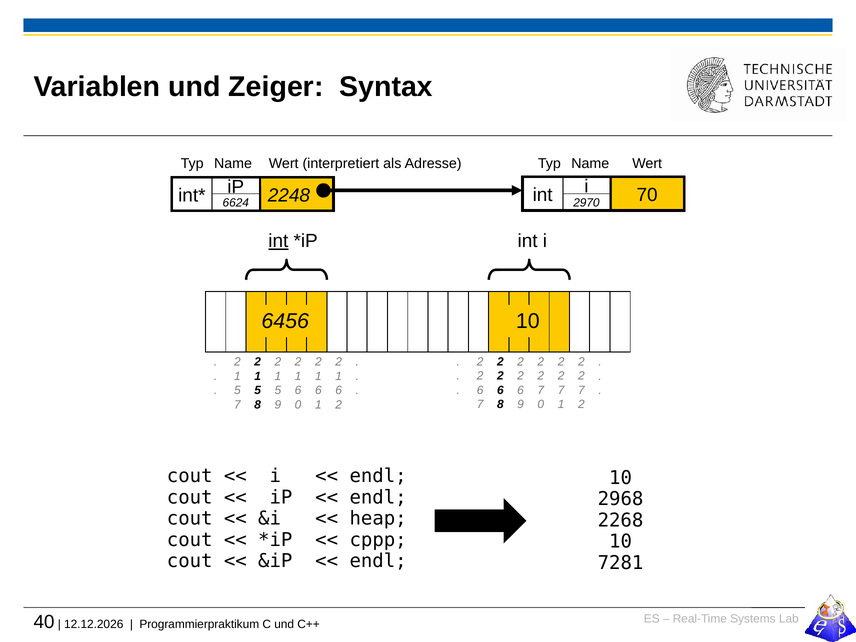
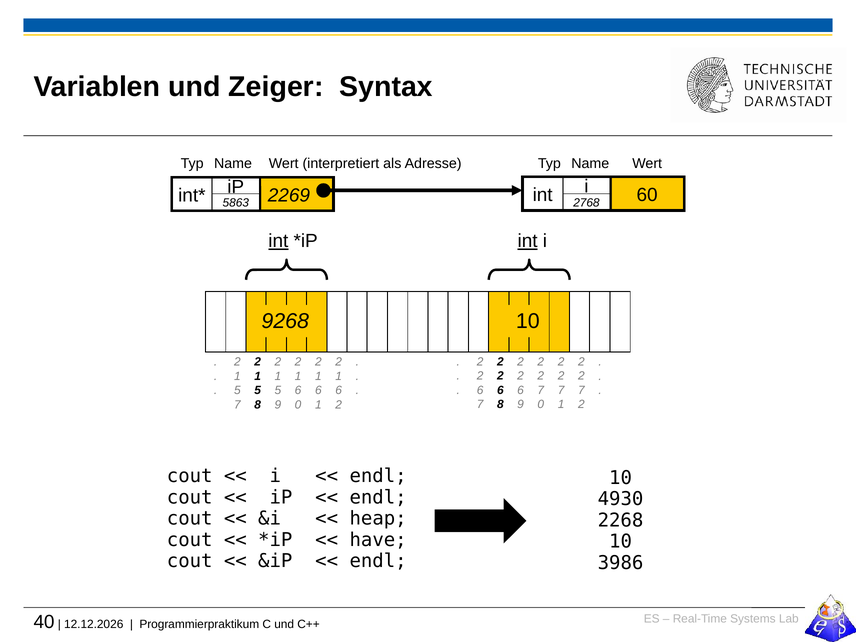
2248: 2248 -> 2269 (289, 195)
70: 70 -> 60 (647, 195)
2970: 2970 -> 2768 (586, 203)
6624: 6624 -> 5863 (236, 203)
int underline: none -> present (528, 241)
6456: 6456 -> 9268 (285, 321)
2968: 2968 -> 4930 (621, 499)
cppp: cppp -> have (378, 540)
7281: 7281 -> 3986 (621, 563)
